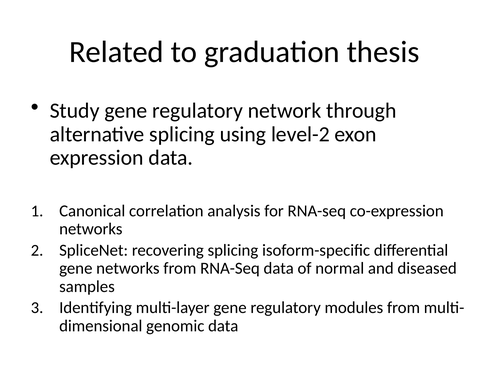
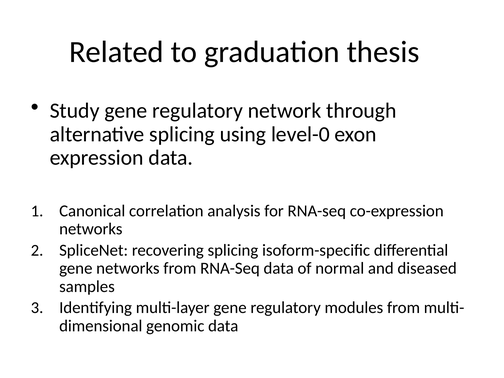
level-2: level-2 -> level-0 (300, 134)
